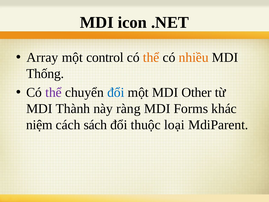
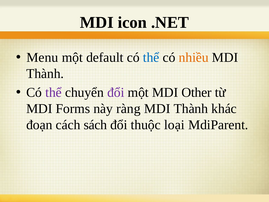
Array: Array -> Menu (42, 57)
control: control -> default (105, 57)
thể colour: orange -> blue (151, 57)
Thống: Thống -> Thành (45, 74)
đổi colour: blue -> purple (116, 92)
Thành: Thành -> Forms (73, 109)
Forms: Forms -> Thành (191, 109)
niệm: niệm -> đoạn (39, 125)
